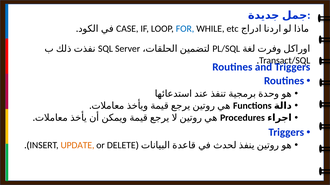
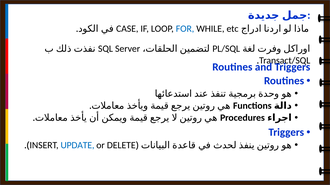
UPDATE colour: orange -> blue (77, 146)
